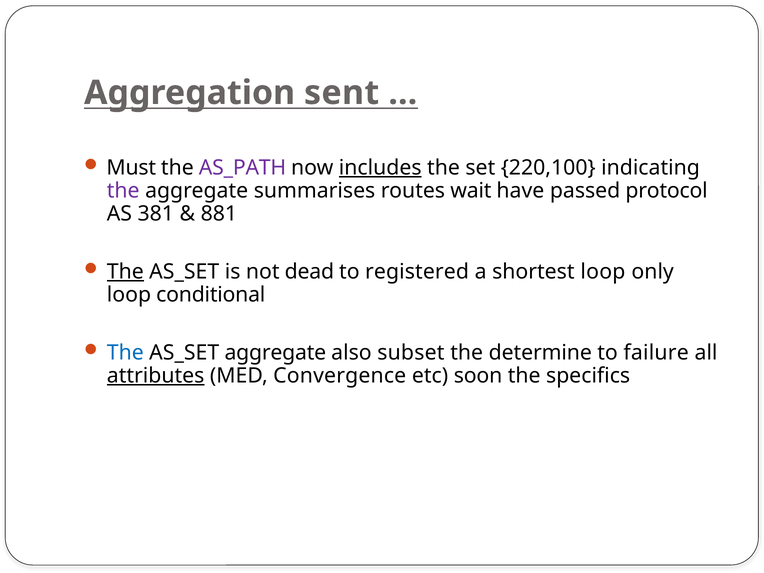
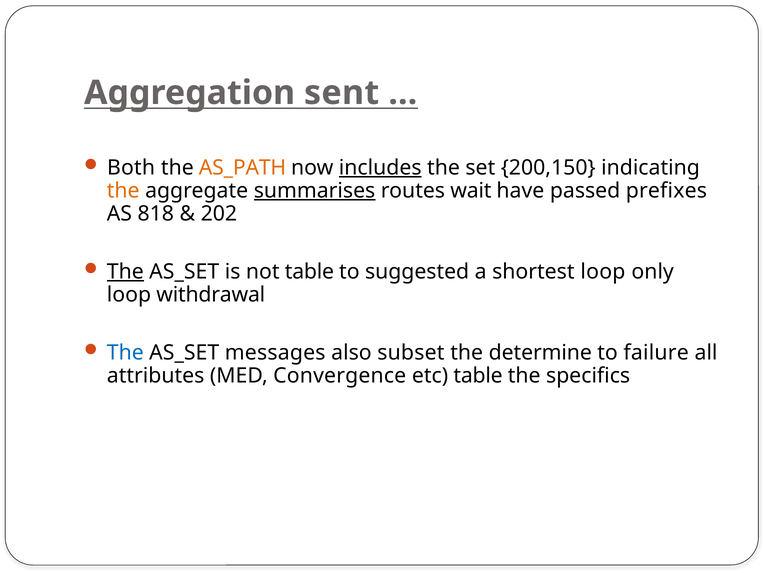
Must: Must -> Both (131, 168)
AS_PATH colour: purple -> orange (243, 168)
220,100: 220,100 -> 200,150 (548, 168)
the colour: purple -> orange (123, 191)
summarises underline: none -> present (315, 191)
protocol: protocol -> prefixes (666, 191)
381: 381 -> 818 (156, 214)
881: 881 -> 202 (219, 214)
not dead: dead -> table (309, 272)
registered: registered -> suggested (417, 272)
conditional: conditional -> withdrawal (211, 295)
AS_SET aggregate: aggregate -> messages (275, 353)
attributes underline: present -> none (156, 376)
etc soon: soon -> table (478, 376)
